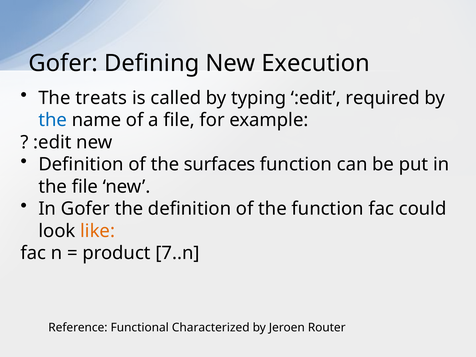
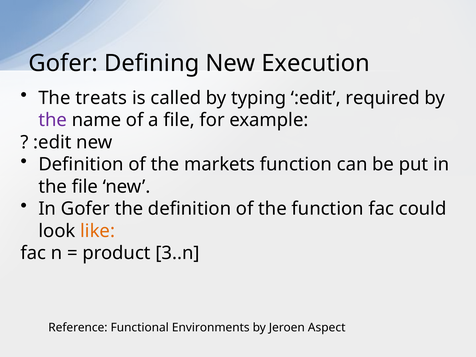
the colour: blue -> purple (53, 120)
surfaces: surfaces -> markets (220, 165)
7..n: 7..n -> 3..n (177, 253)
Characterized: Characterized -> Environments (211, 328)
Router: Router -> Aspect (327, 328)
